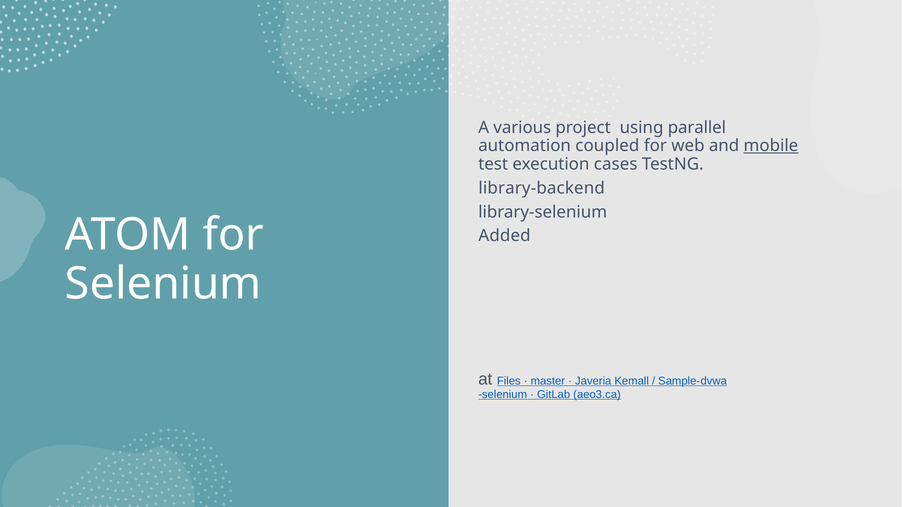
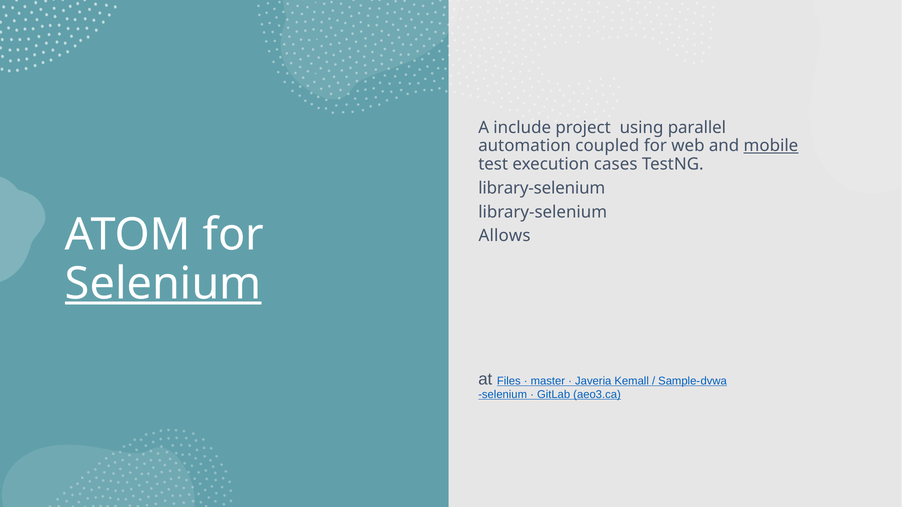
various: various -> include (522, 128)
library-backend: library-backend -> library-selenium (542, 188)
Added: Added -> Allows (505, 236)
Selenium underline: none -> present (163, 284)
